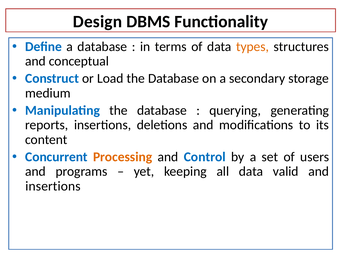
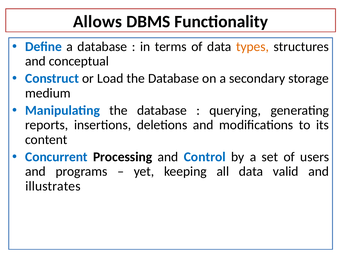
Design: Design -> Allows (98, 21)
Processing colour: orange -> black (123, 156)
insertions: insertions -> illustrates (53, 186)
